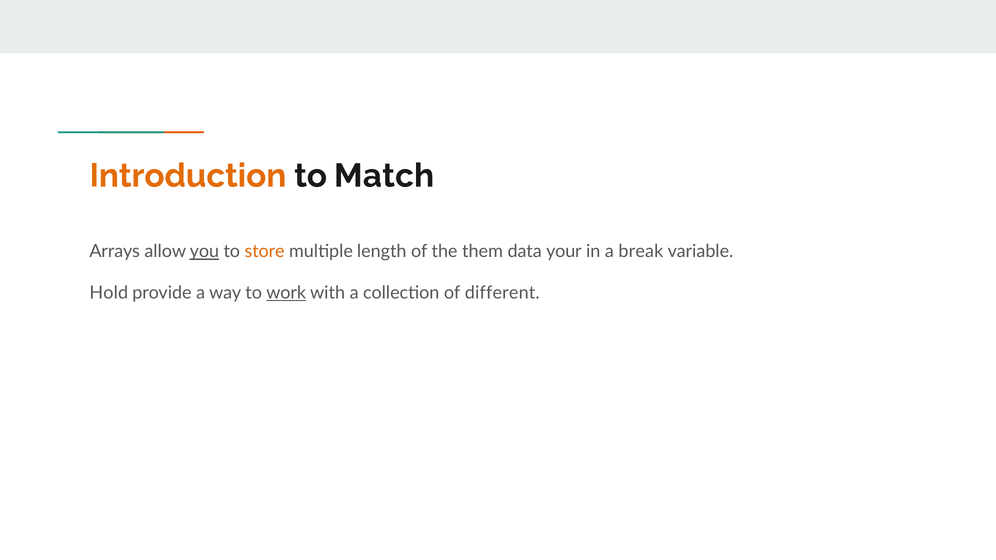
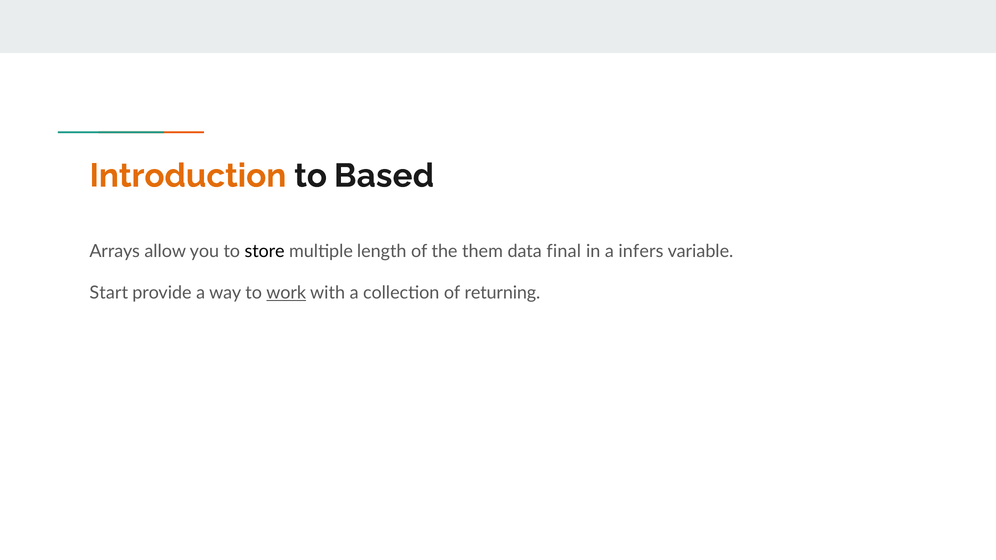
Match: Match -> Based (384, 176)
you underline: present -> none (204, 252)
store colour: orange -> black (265, 252)
your: your -> final (564, 252)
break: break -> infers (641, 252)
Hold: Hold -> Start (109, 293)
different: different -> returning (502, 293)
